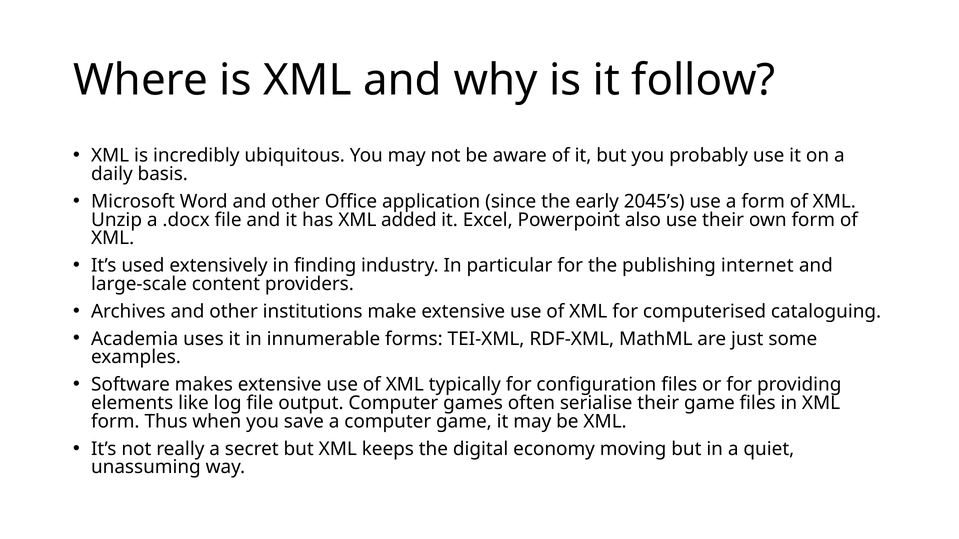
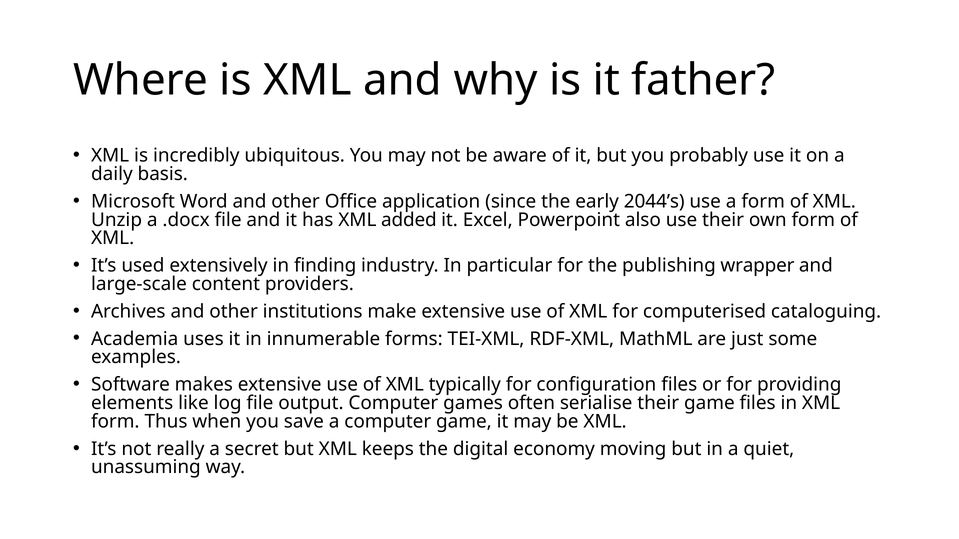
follow: follow -> father (704, 81)
2045’s: 2045’s -> 2044’s (654, 202)
internet: internet -> wrapper (757, 266)
